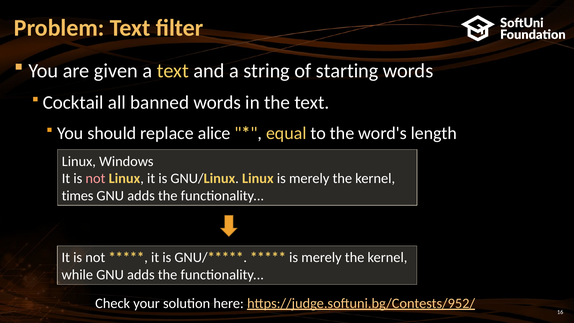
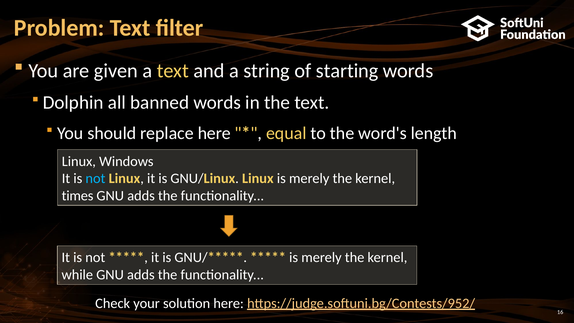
Cocktail: Cocktail -> Dolphin (73, 103)
replace alice: alice -> here (214, 133)
not colour: pink -> light blue (95, 178)
